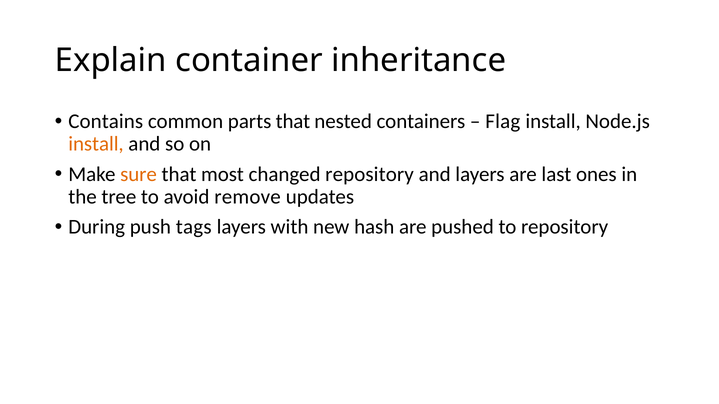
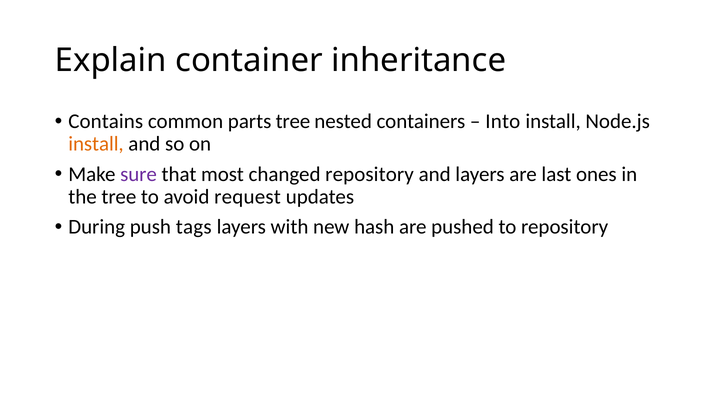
parts that: that -> tree (293, 122)
Flag: Flag -> Into (503, 122)
sure colour: orange -> purple (139, 174)
remove: remove -> request (248, 197)
